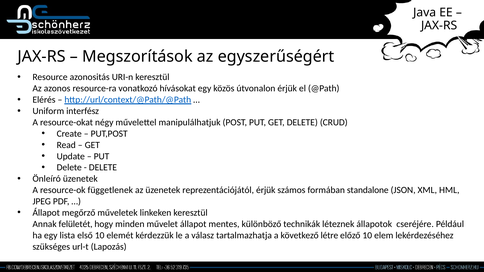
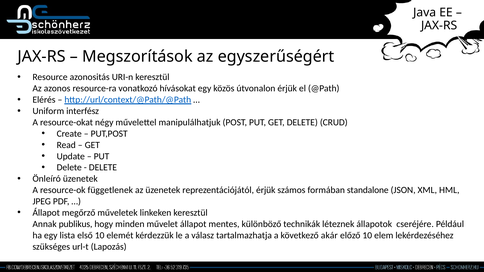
felületét: felületét -> publikus (76, 224)
létre: létre -> akár (329, 236)
